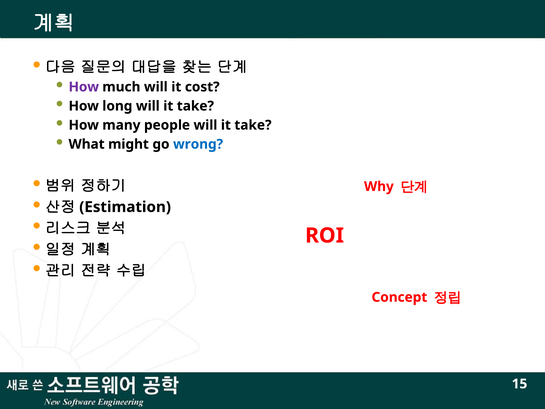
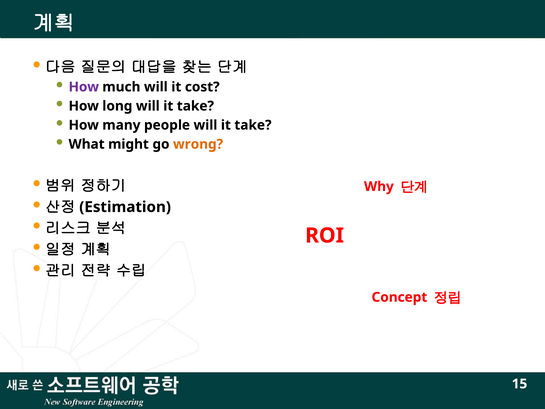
wrong colour: blue -> orange (198, 144)
